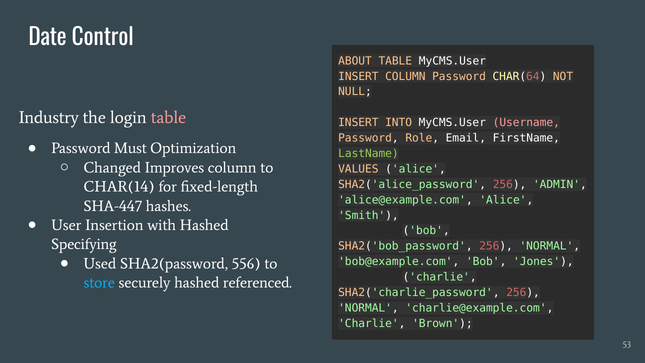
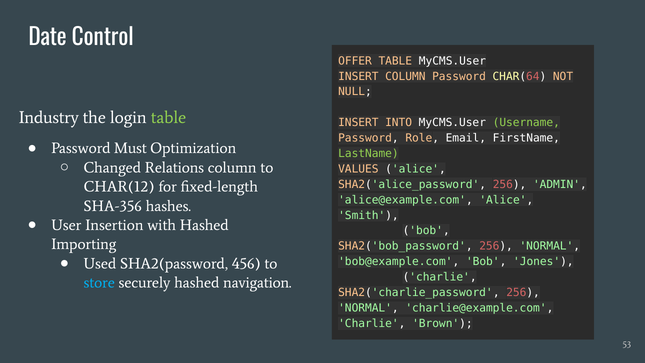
ABOUT: ABOUT -> OFFER (355, 61)
table colour: pink -> light green (168, 117)
Username colour: pink -> light green (526, 123)
Improves: Improves -> Relations (174, 168)
CHAR(14: CHAR(14 -> CHAR(12 (119, 187)
SHA-447: SHA-447 -> SHA-356 (113, 206)
Specifying: Specifying -> Importing (84, 244)
556: 556 -> 456 (246, 264)
referenced: referenced -> navigation (257, 283)
